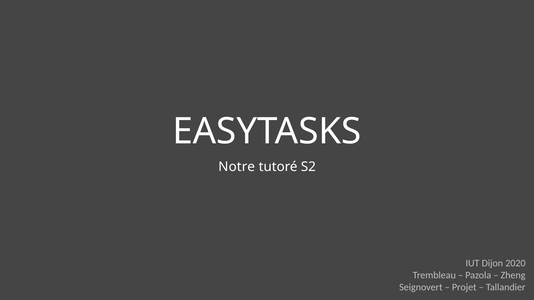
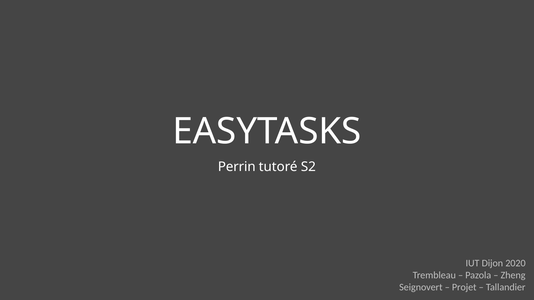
Notre: Notre -> Perrin (237, 167)
